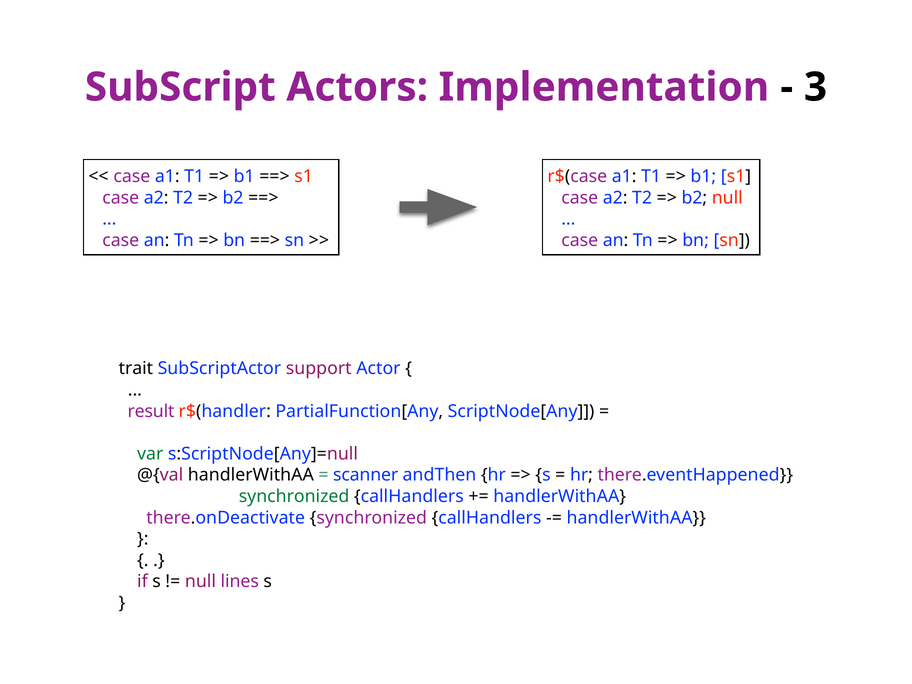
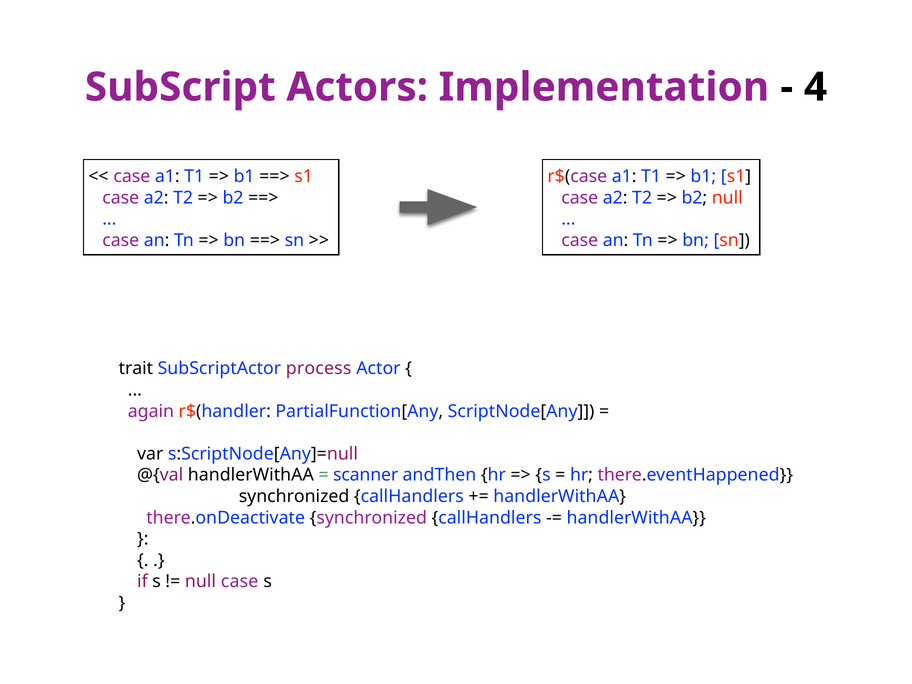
3: 3 -> 4 (815, 87)
support: support -> process (319, 369)
result: result -> again (151, 411)
var colour: green -> black (150, 454)
synchronized colour: green -> black (294, 496)
null lines: lines -> case (240, 582)
